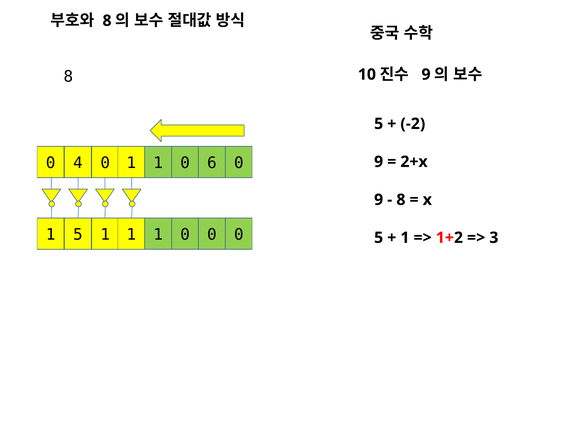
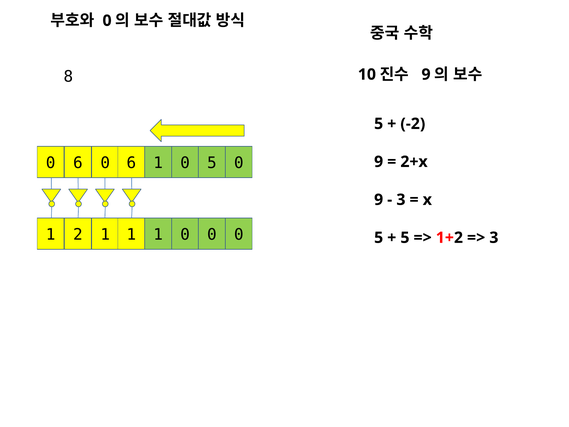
8: 8 -> 0 (107, 21)
4: 4 -> 6 (78, 163)
1: 1 -> 6 (131, 163)
0 6: 6 -> 5 (212, 163)
8: 8 -> 3 (401, 200)
1 5: 5 -> 2 (78, 235)
1: 1 -> 5 (405, 238)
